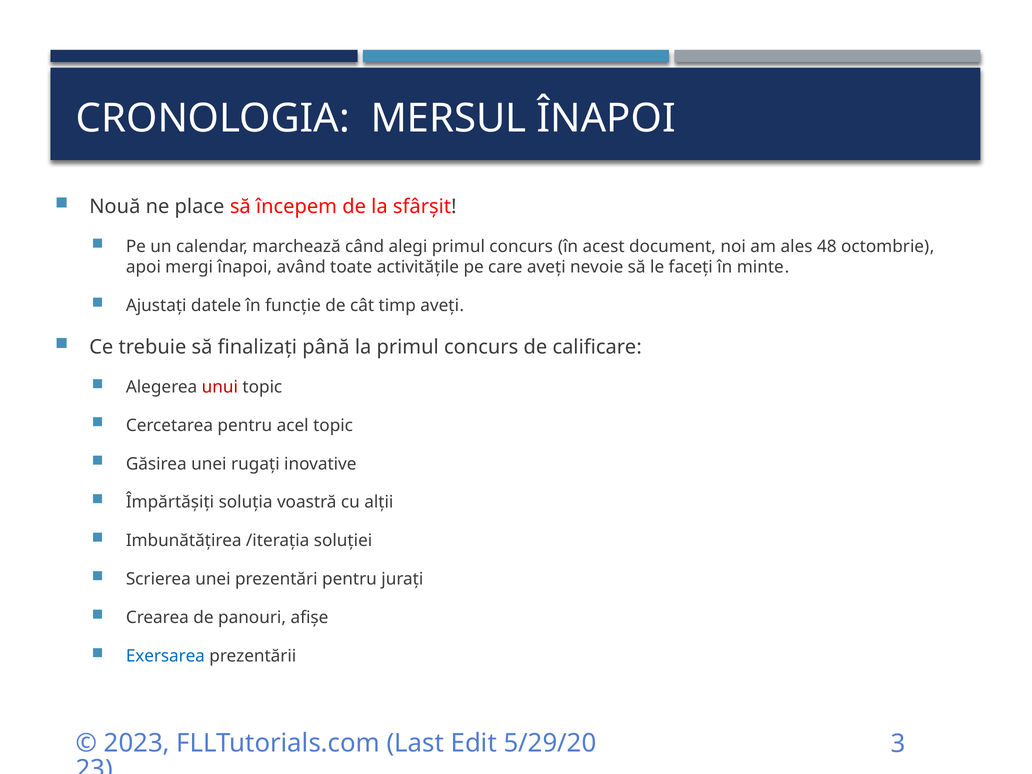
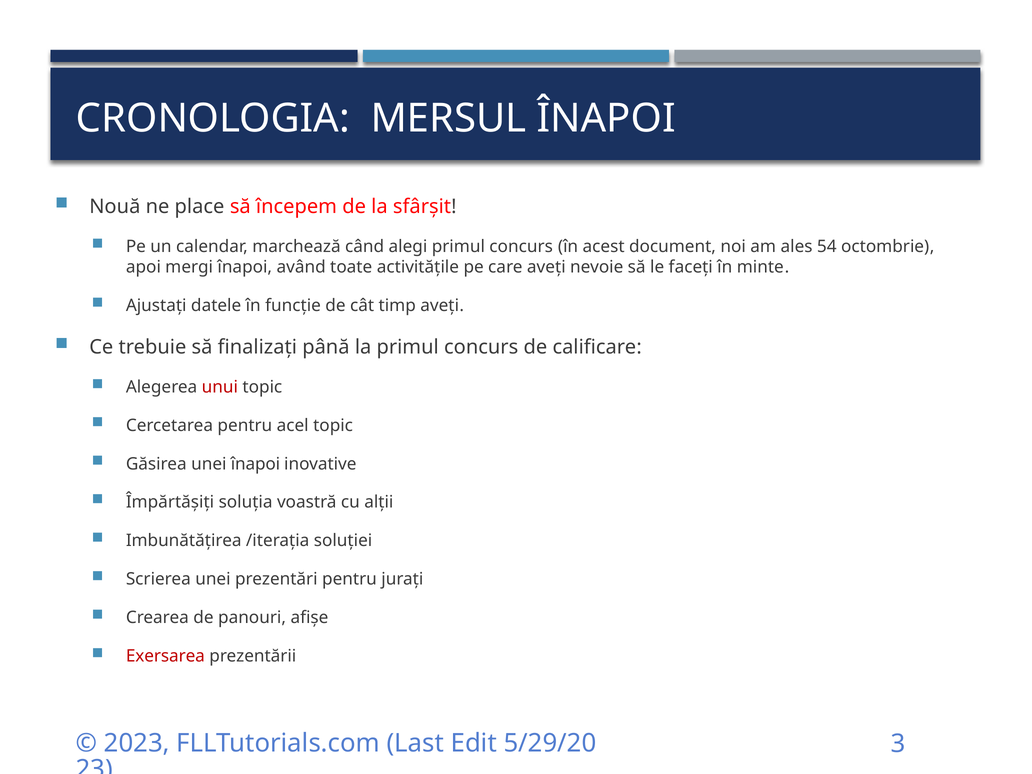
48: 48 -> 54 (827, 246)
unei rugați: rugați -> înapoi (255, 464)
Exersarea colour: blue -> red (165, 656)
